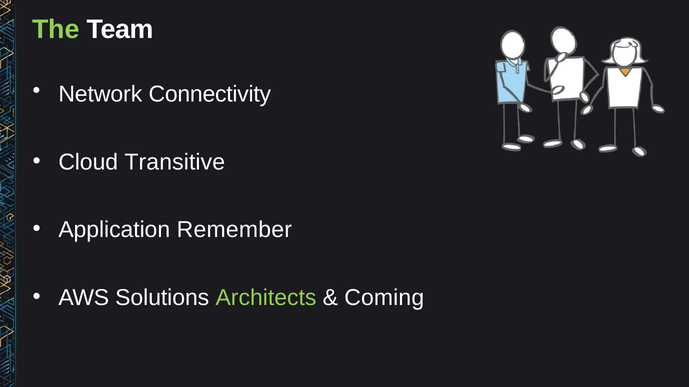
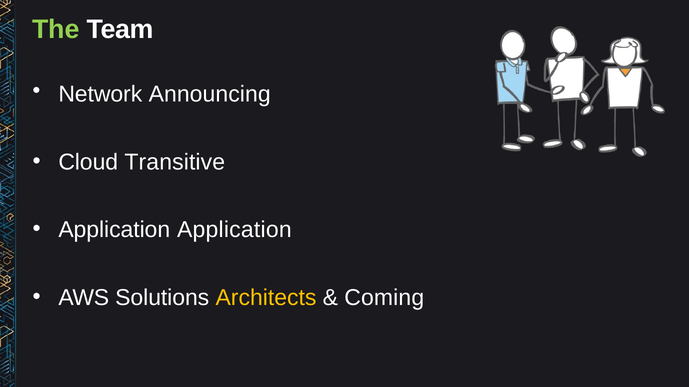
Connectivity: Connectivity -> Announcing (210, 94)
Application Remember: Remember -> Application (234, 230)
Architects colour: light green -> yellow (266, 298)
